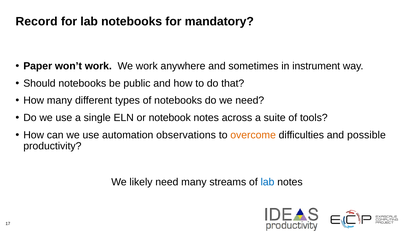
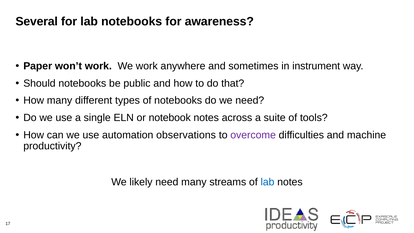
Record: Record -> Several (37, 21)
mandatory: mandatory -> awareness (219, 21)
overcome colour: orange -> purple (253, 135)
possible: possible -> machine (367, 135)
